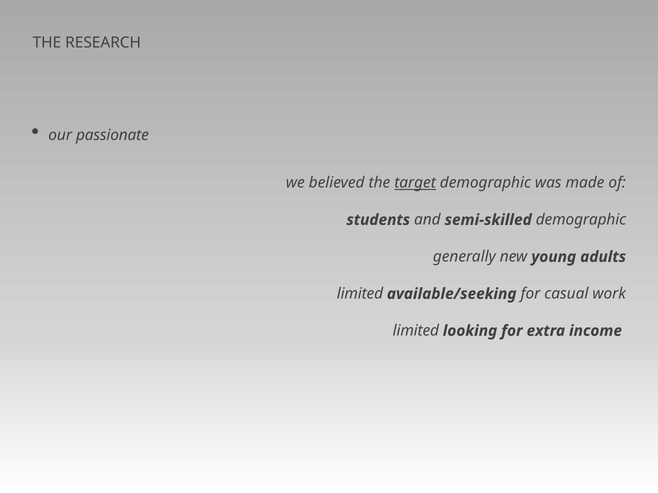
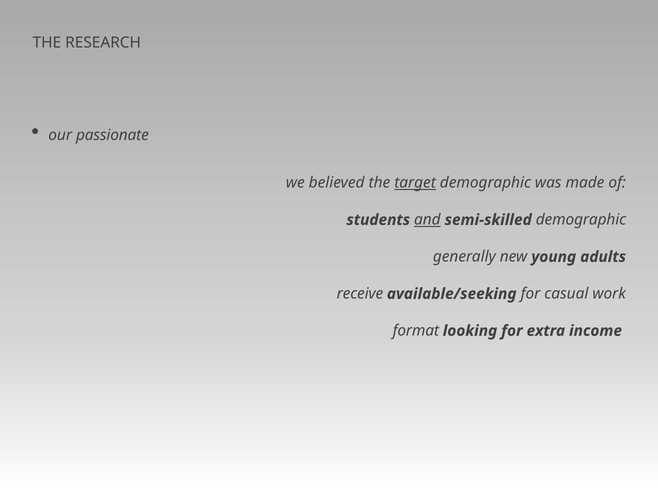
and underline: none -> present (427, 220)
limited: limited -> receive (360, 294)
limited: limited -> format (416, 331)
